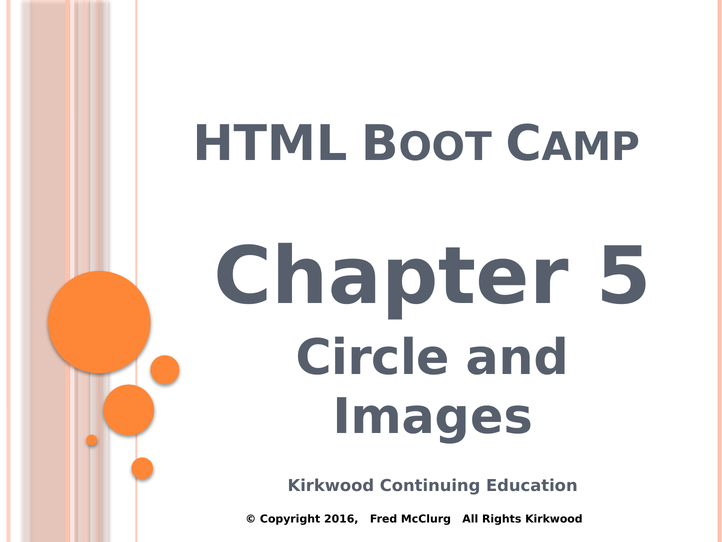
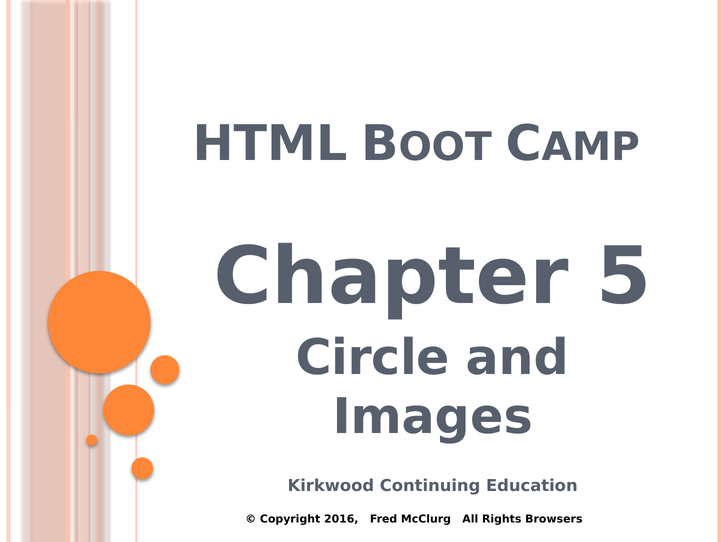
Rights Kirkwood: Kirkwood -> Browsers (554, 518)
